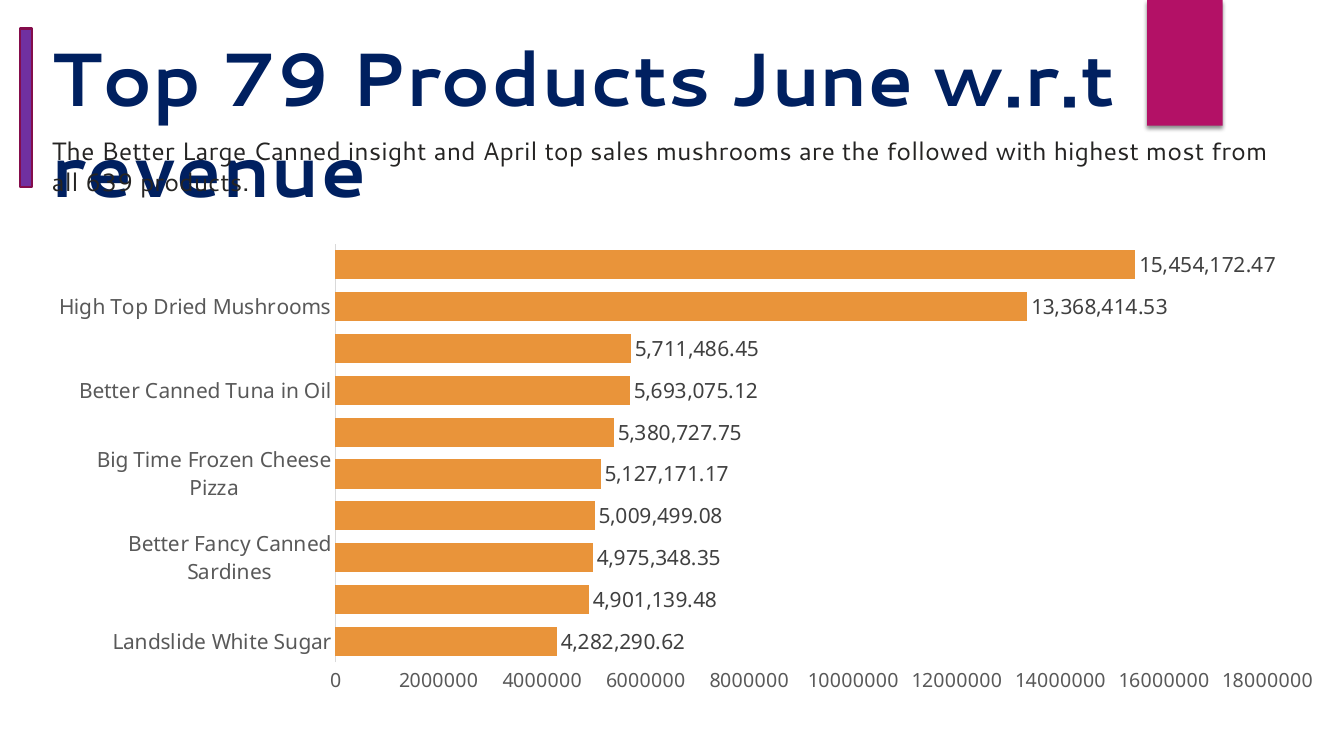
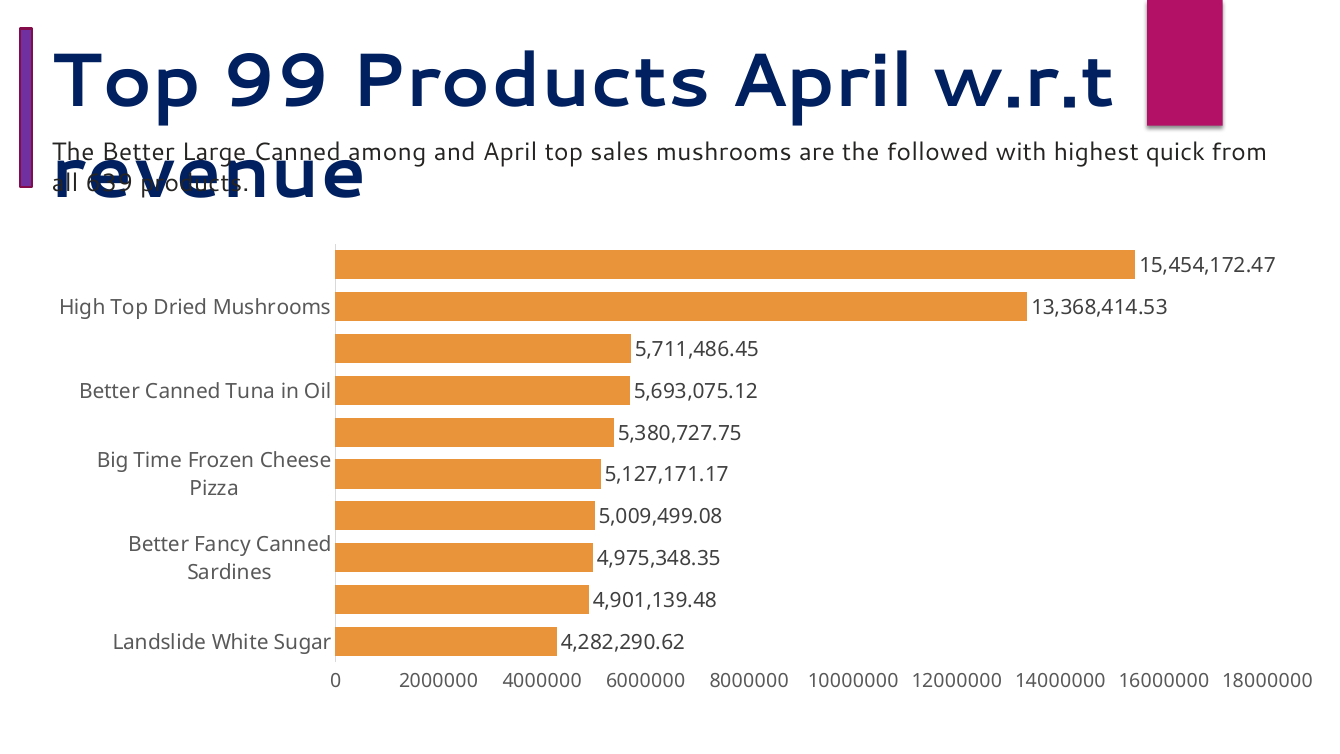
79: 79 -> 99 (276, 82)
Products June: June -> April (822, 82)
insight: insight -> among (387, 153)
most: most -> quick (1175, 153)
